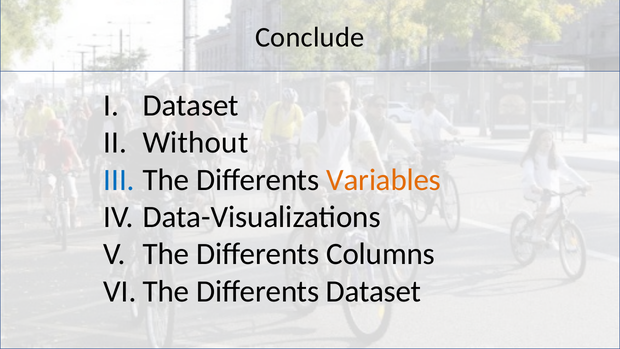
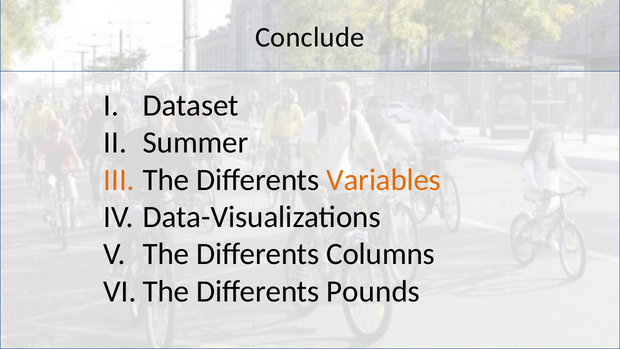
Without: Without -> Summer (196, 142)
III colour: blue -> orange (119, 180)
Differents Dataset: Dataset -> Pounds (373, 291)
